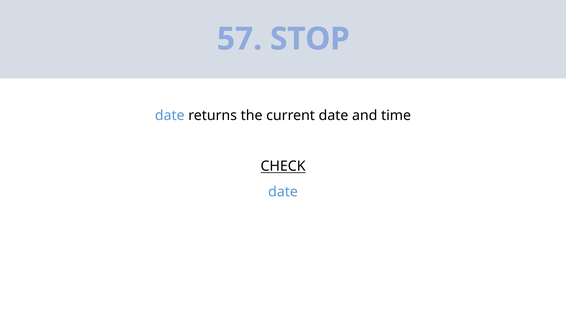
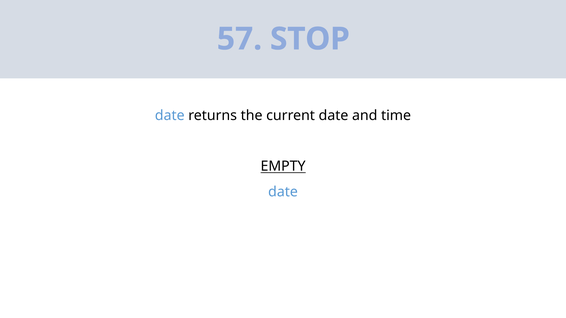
CHECK: CHECK -> EMPTY (283, 166)
